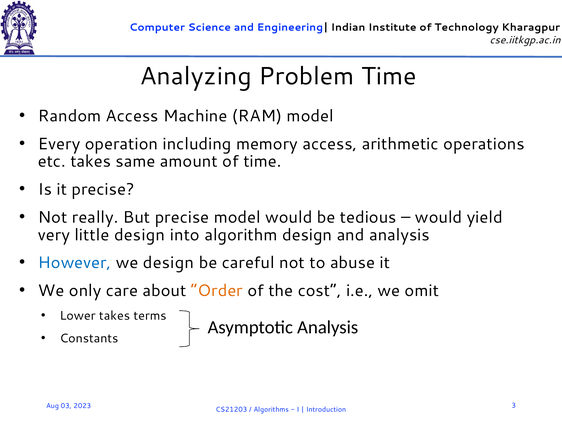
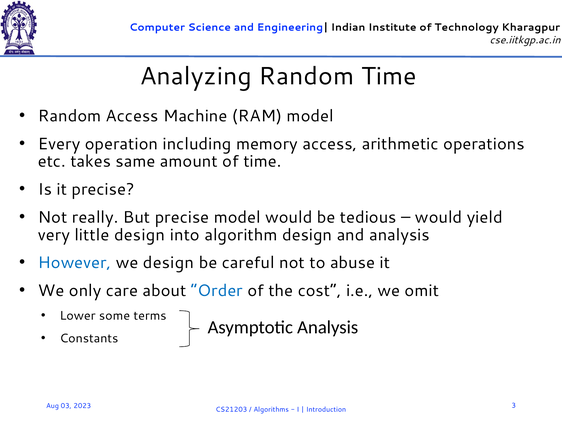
Analyzing Problem: Problem -> Random (306, 77)
Order colour: orange -> blue (217, 291)
Lower takes: takes -> some (115, 316)
